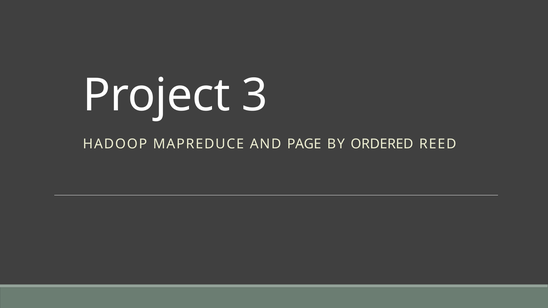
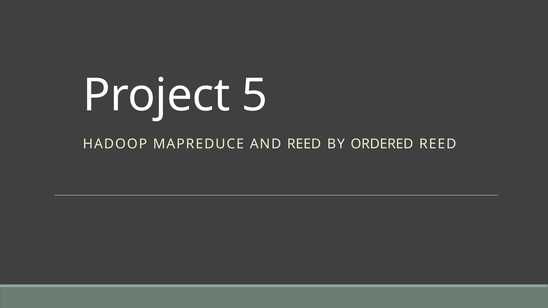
3: 3 -> 5 (255, 96)
AND PAGE: PAGE -> REED (304, 144)
